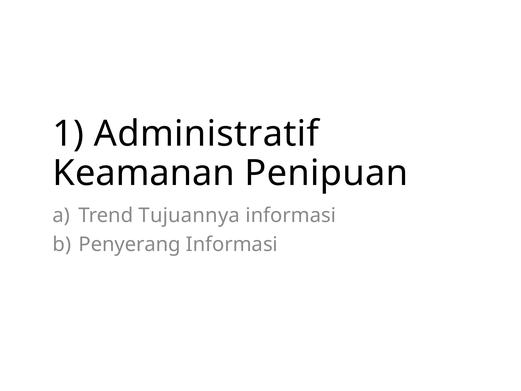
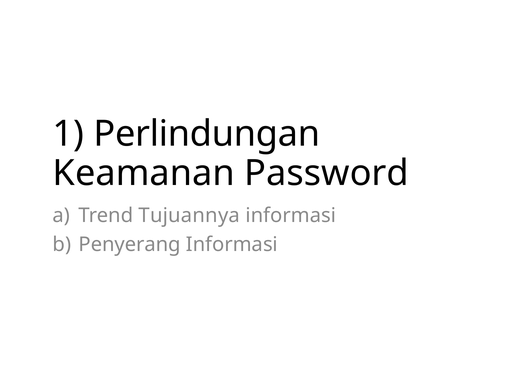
Administratif: Administratif -> Perlindungan (207, 134)
Penipuan: Penipuan -> Password (327, 173)
